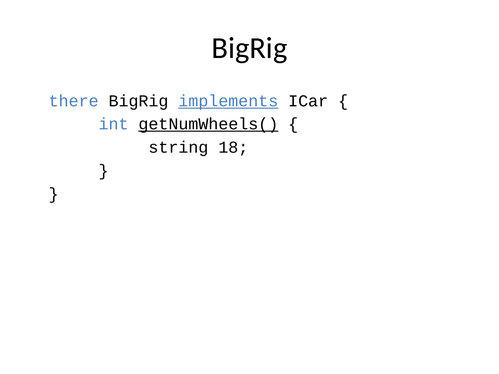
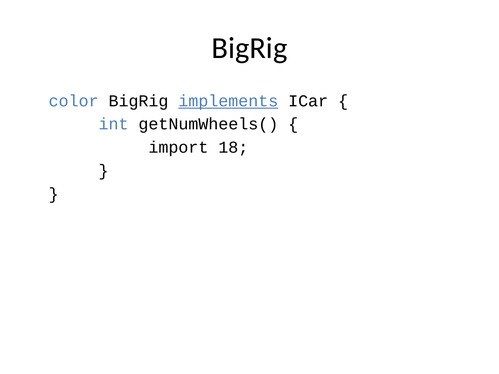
there: there -> color (74, 101)
getNumWheels( underline: present -> none (208, 124)
string: string -> import (178, 148)
